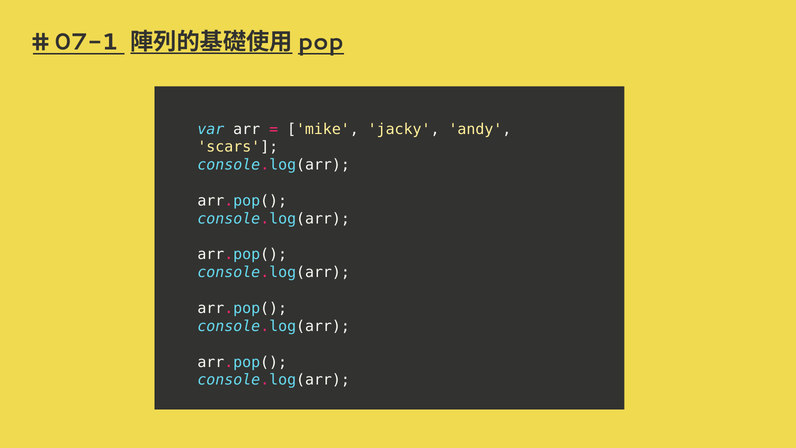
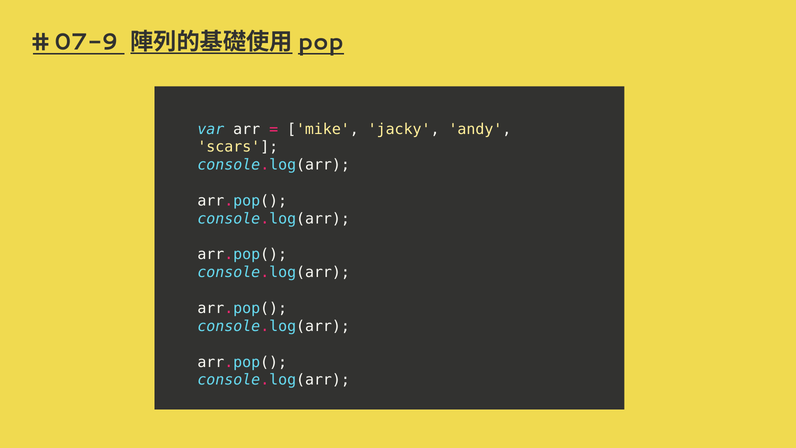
07-1: 07-1 -> 07-9 (87, 42)
